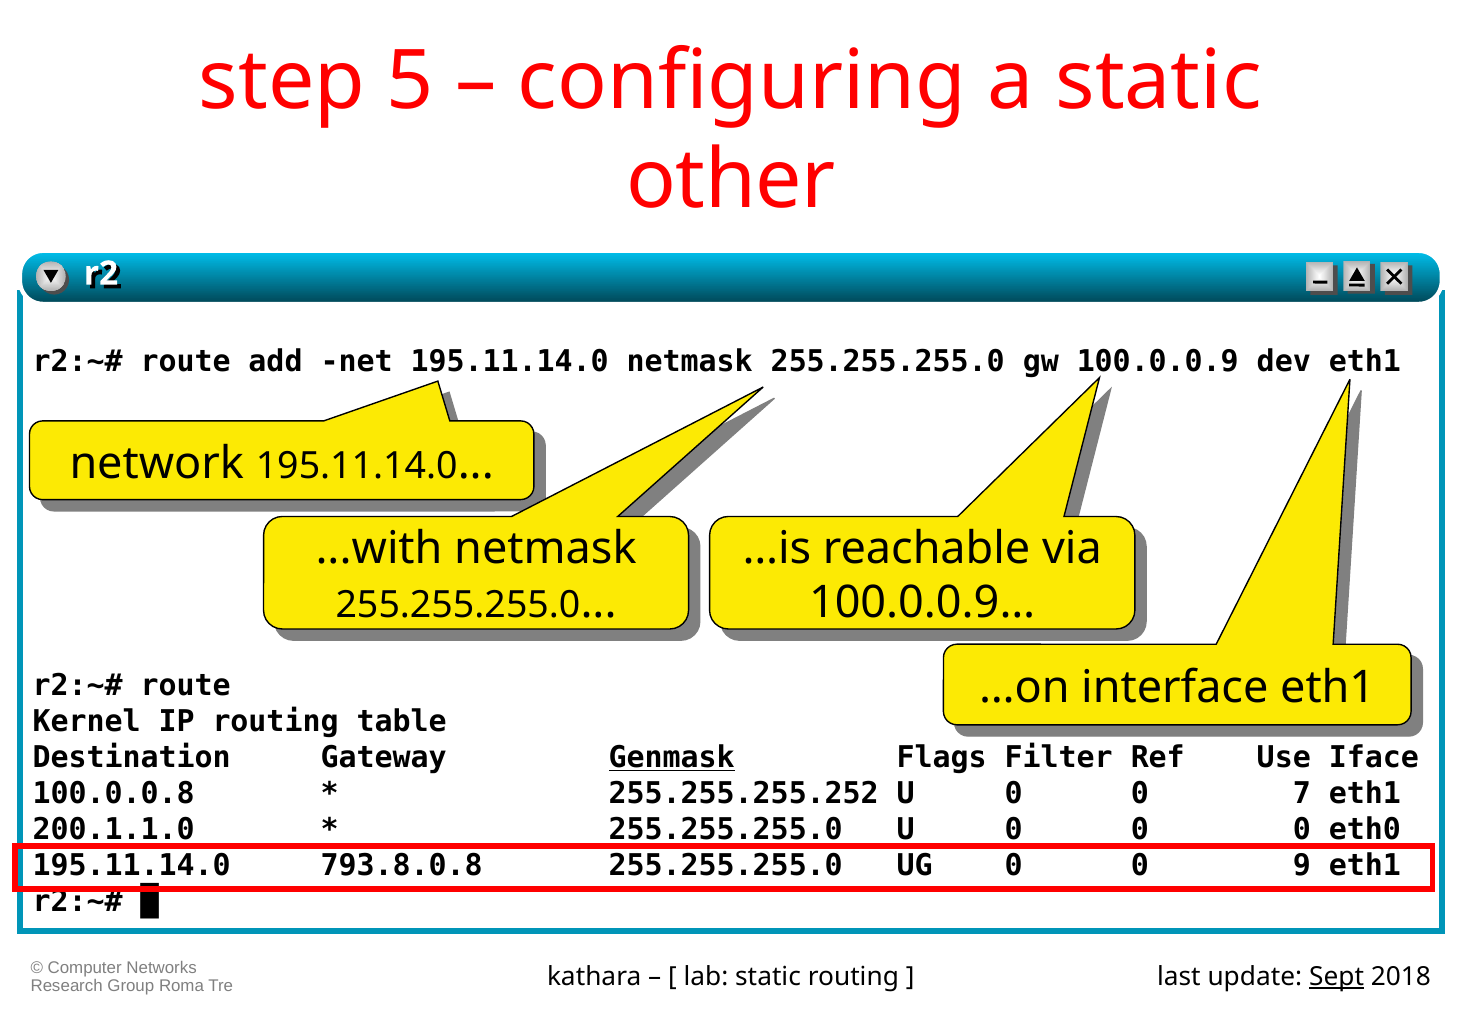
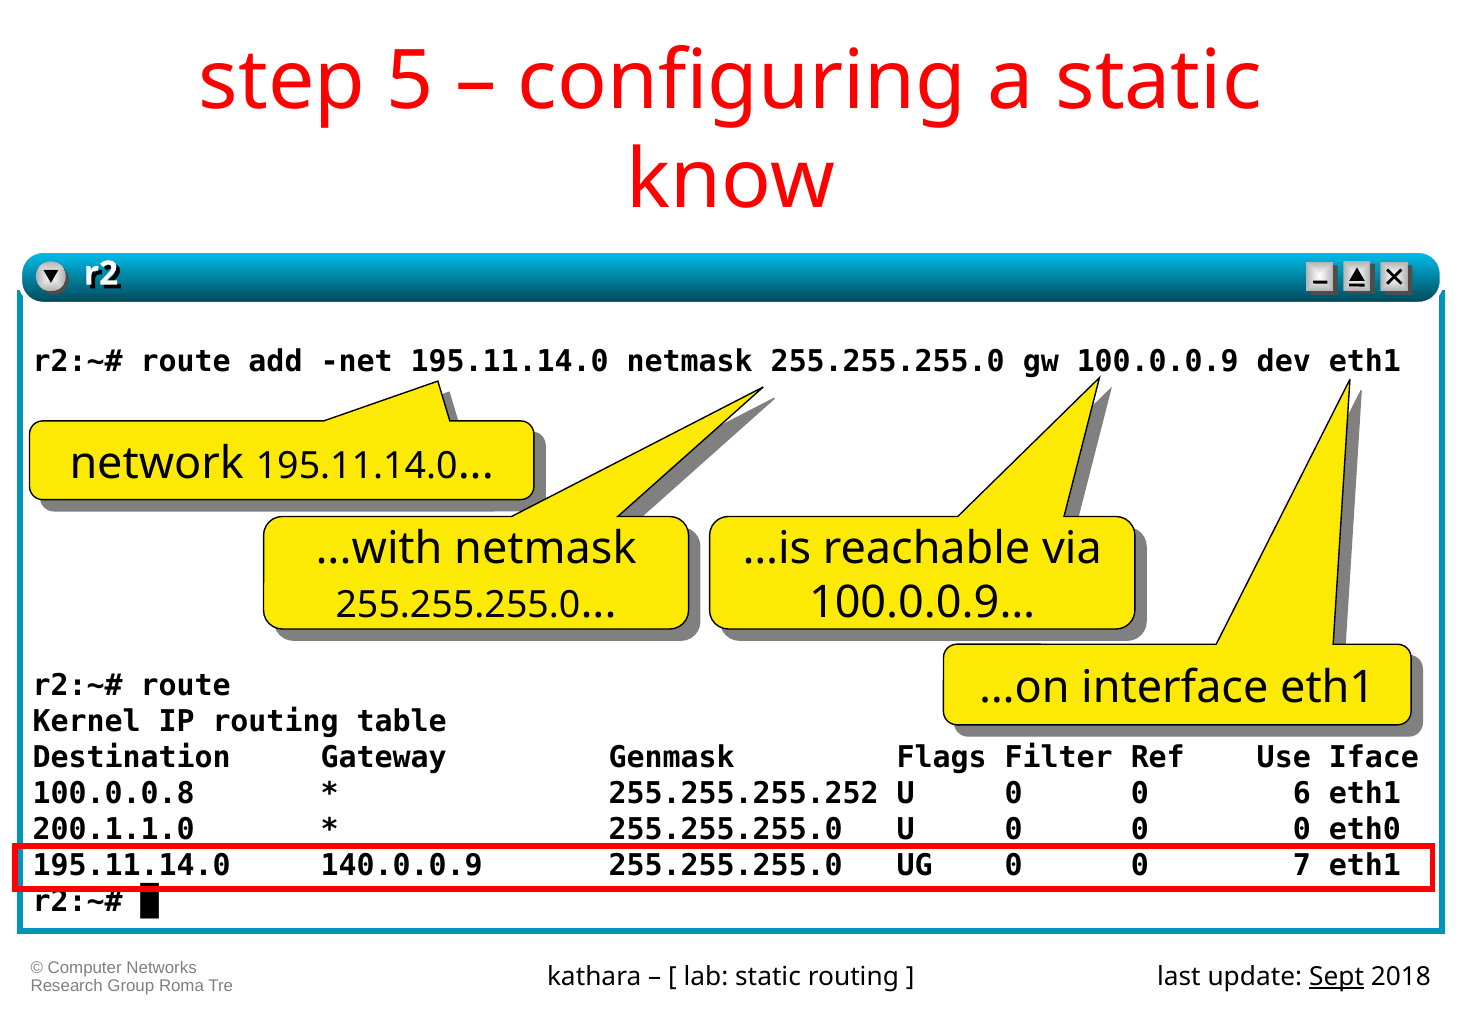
other: other -> know (731, 180)
Genmask underline: present -> none (672, 758)
7: 7 -> 6 (1302, 794)
793.8.0.8: 793.8.0.8 -> 140.0.0.9 (402, 866)
9: 9 -> 7 (1302, 866)
